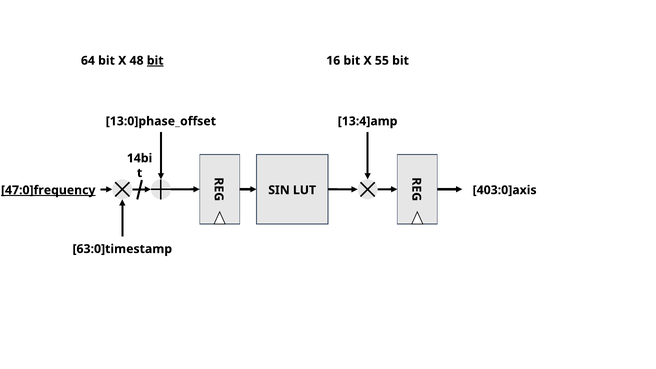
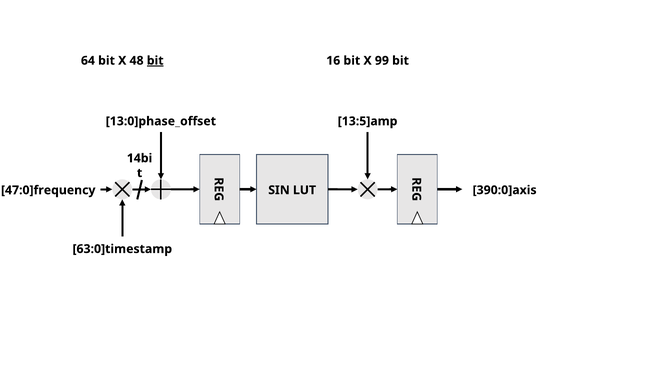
55: 55 -> 99 (382, 61)
13:4]amp: 13:4]amp -> 13:5]amp (368, 121)
47:0]frequency underline: present -> none (48, 190)
403:0]axis: 403:0]axis -> 390:0]axis (505, 190)
